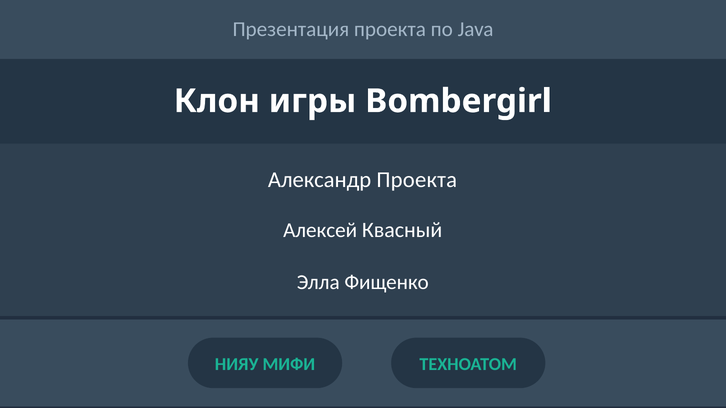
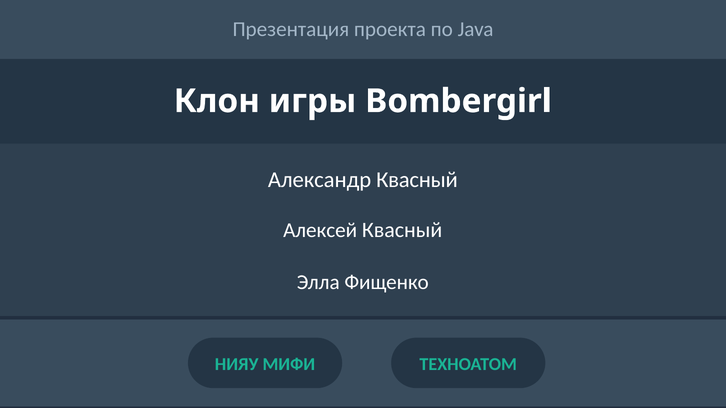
Александр Проекта: Проекта -> Квасный (417, 180)
